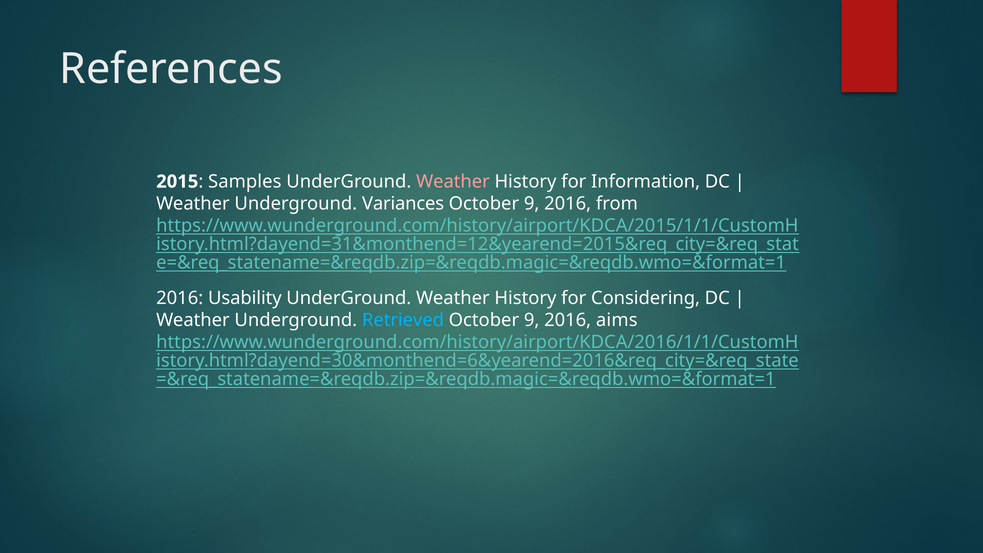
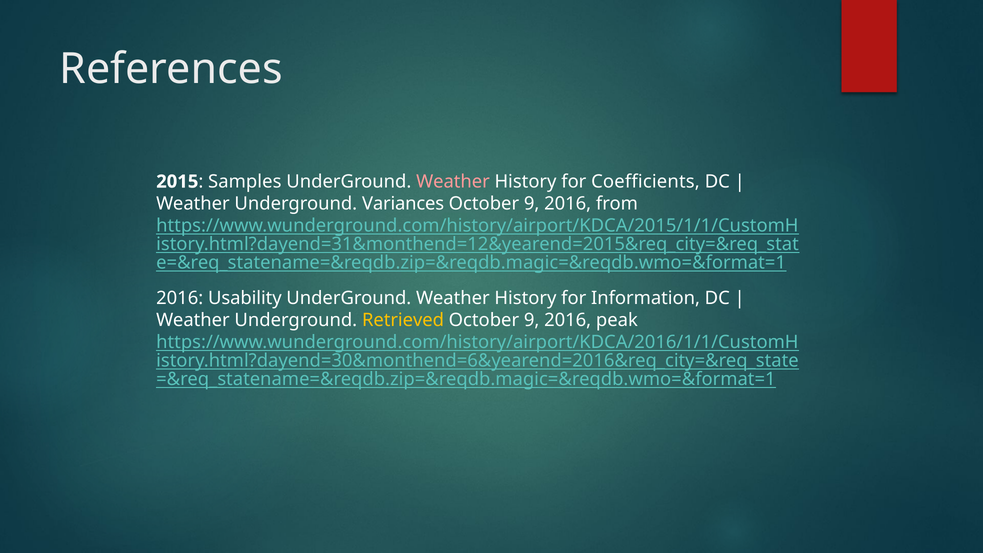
Information: Information -> Coefficients (645, 182)
Considering: Considering -> Information (646, 298)
Retrieved colour: light blue -> yellow (403, 320)
aims: aims -> peak (617, 320)
